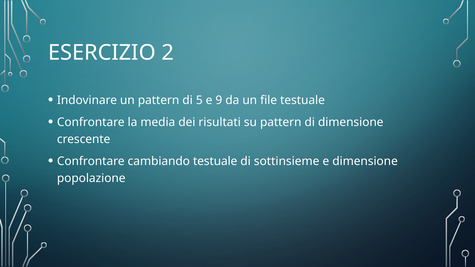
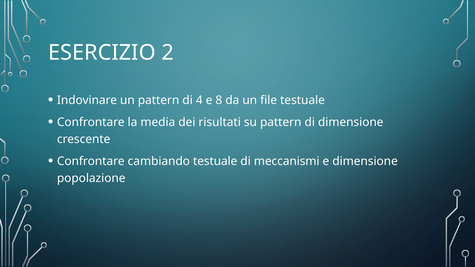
5: 5 -> 4 (199, 100)
9: 9 -> 8 (219, 100)
sottinsieme: sottinsieme -> meccanismi (287, 161)
